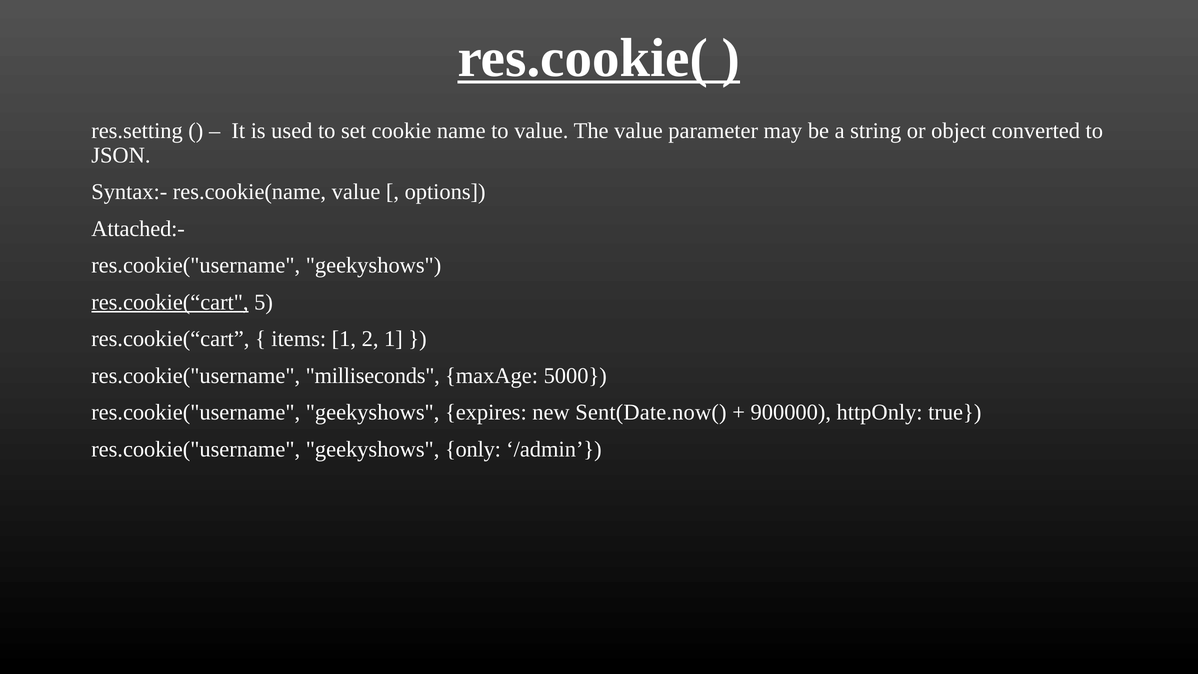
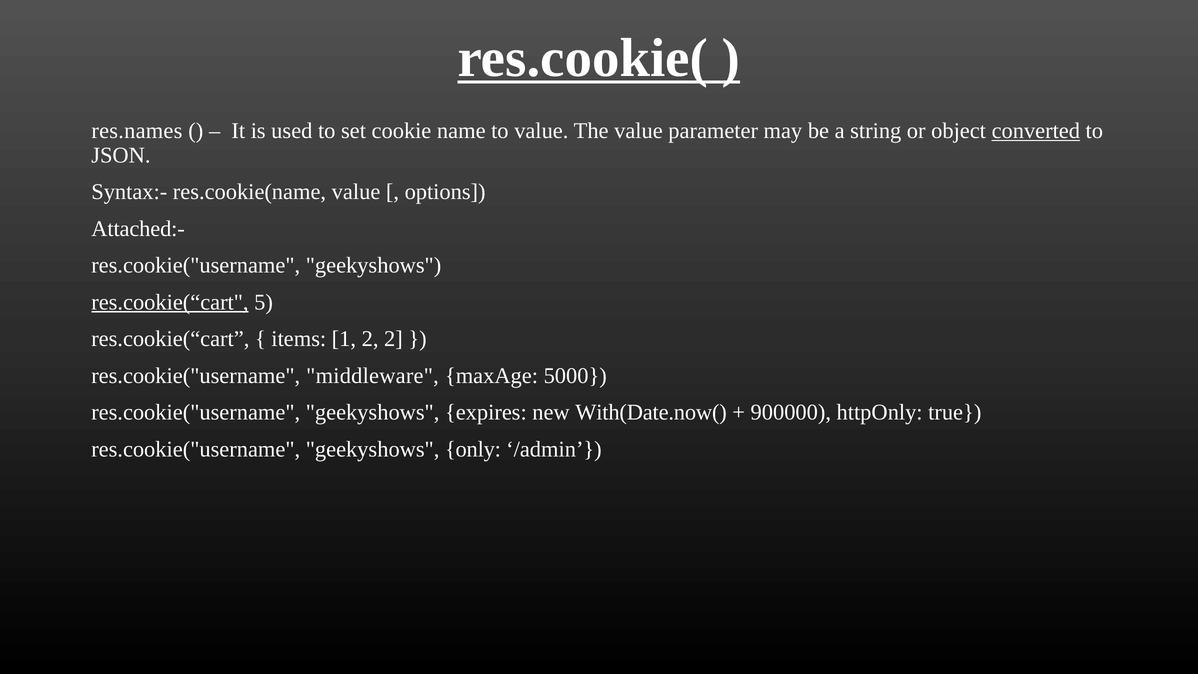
res.setting: res.setting -> res.names (137, 131)
converted underline: none -> present (1036, 131)
2 1: 1 -> 2 (393, 339)
milliseconds: milliseconds -> middleware (373, 376)
Sent(Date.now(: Sent(Date.now( -> With(Date.now( (651, 412)
